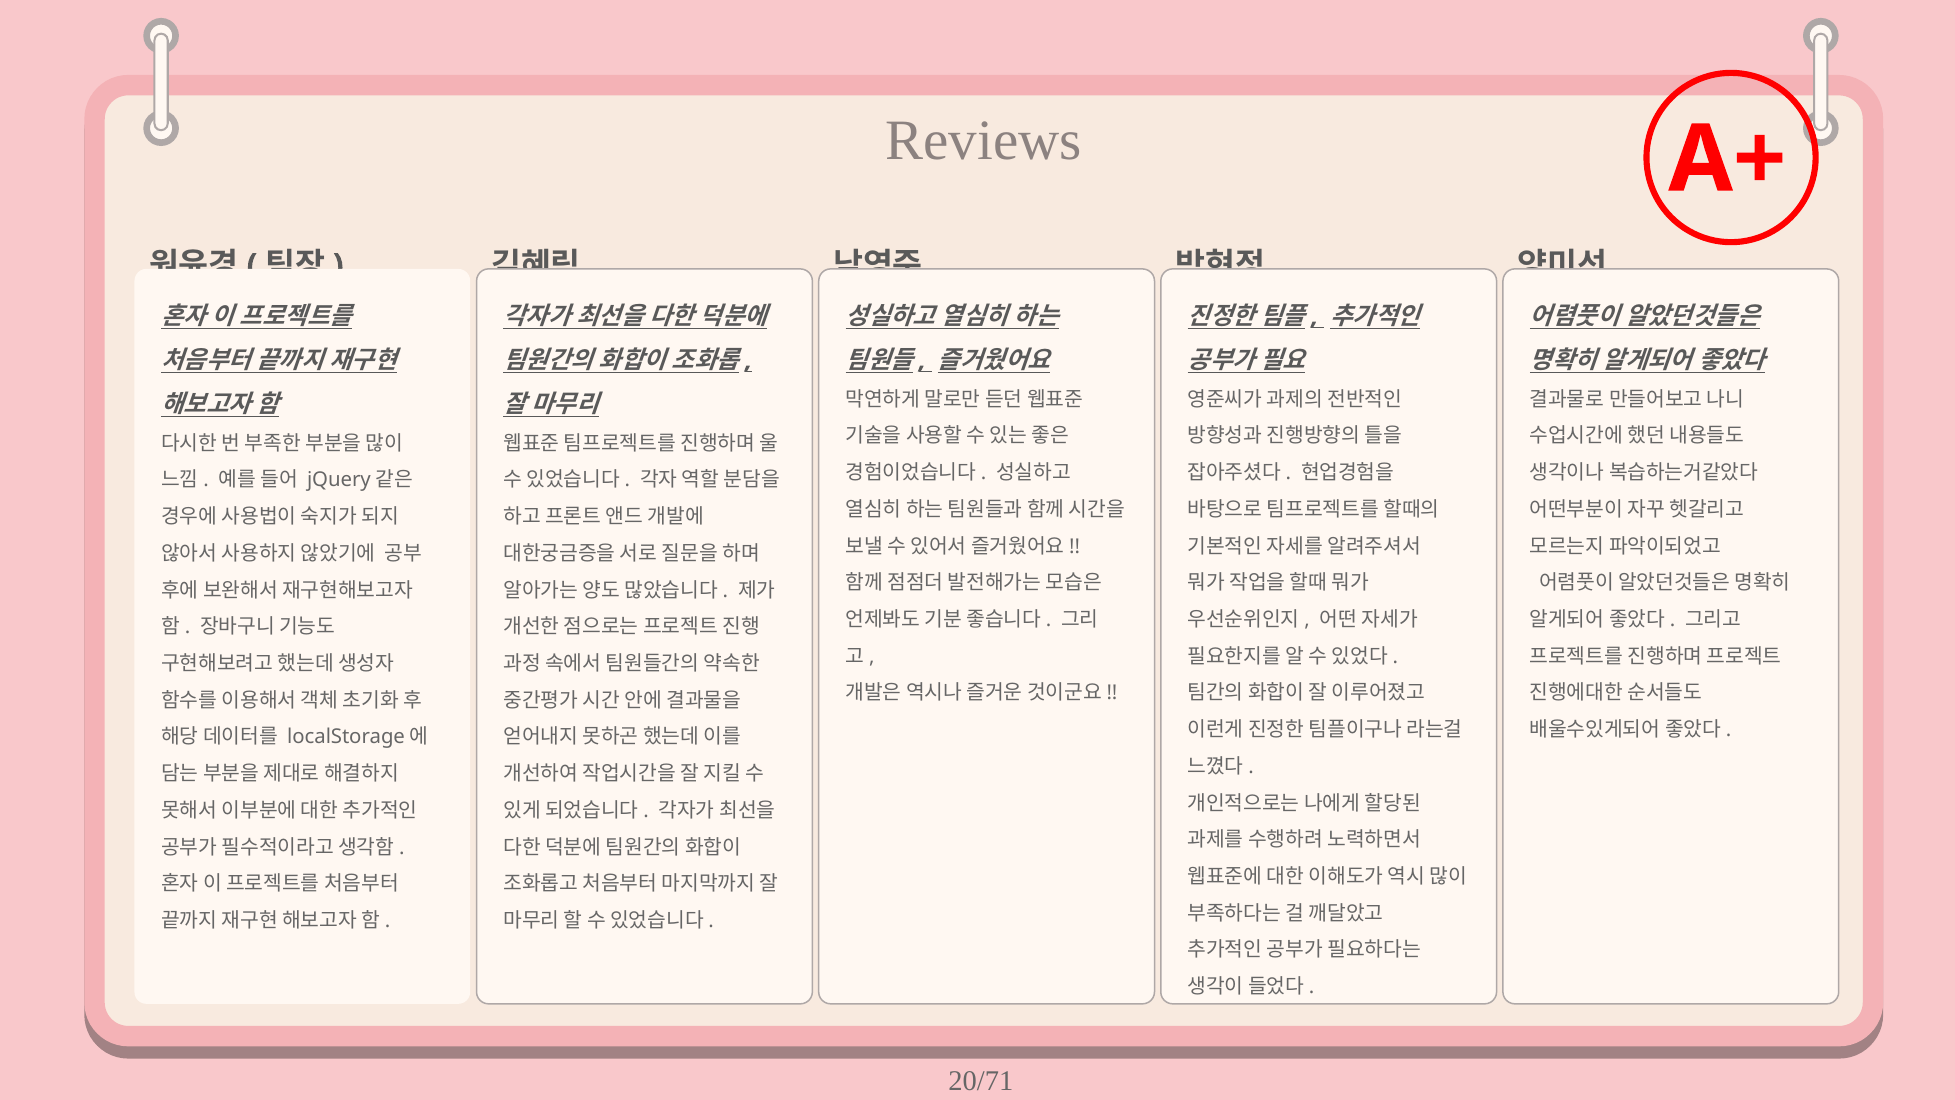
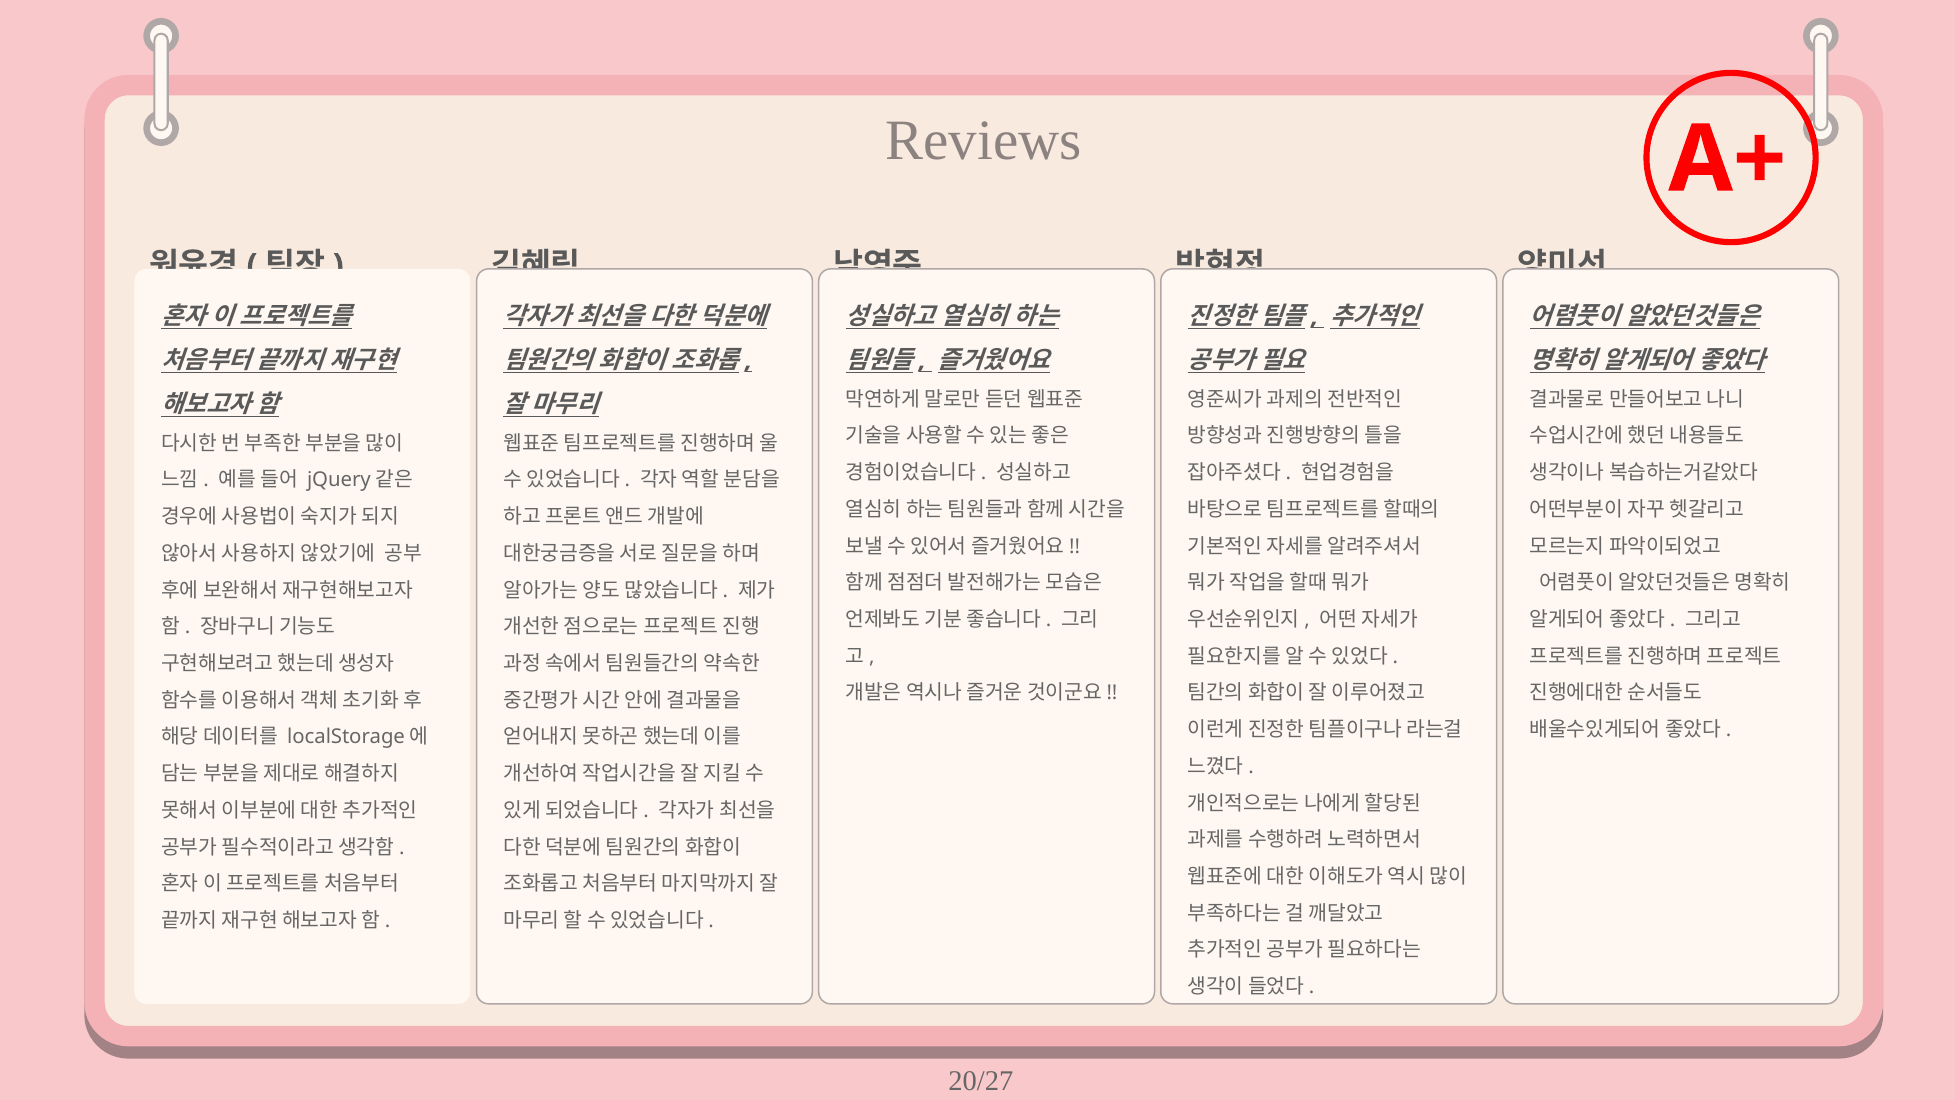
20/71: 20/71 -> 20/27 (981, 1080)
